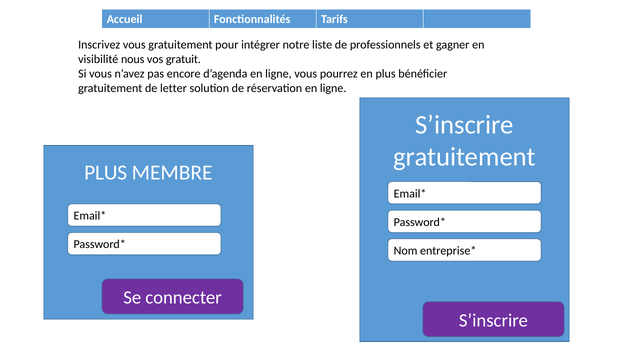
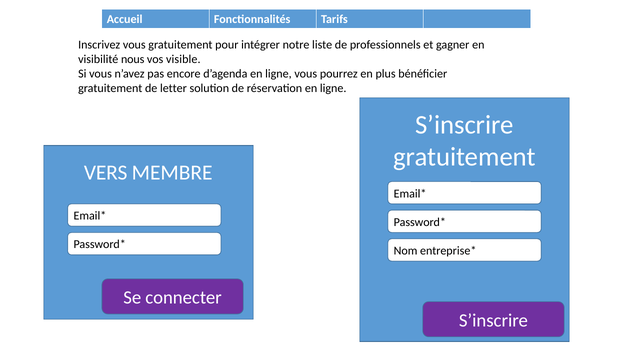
gratuit: gratuit -> visible (183, 59)
PLUS: PLUS -> VERS (106, 173)
